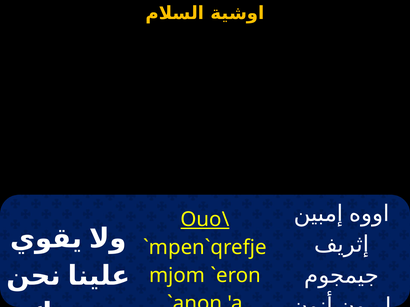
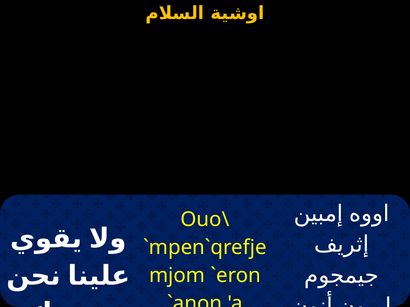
Ouo\ underline: present -> none (205, 220)
